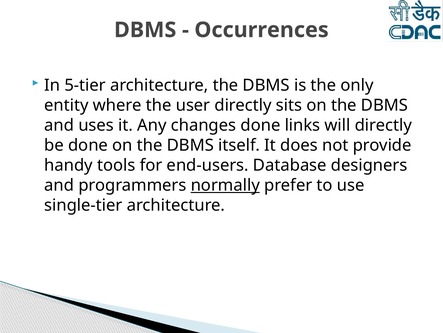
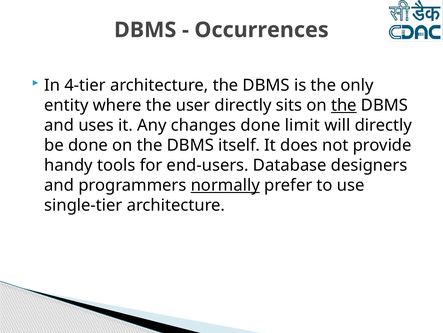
5-tier: 5-tier -> 4-tier (85, 85)
the underline: none -> present (344, 105)
links: links -> limit (302, 125)
